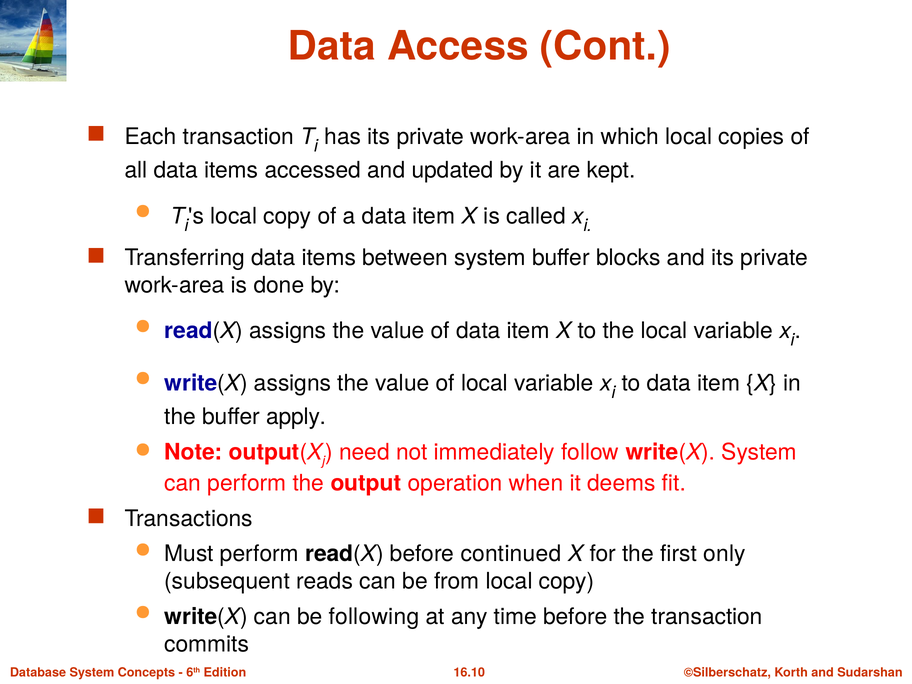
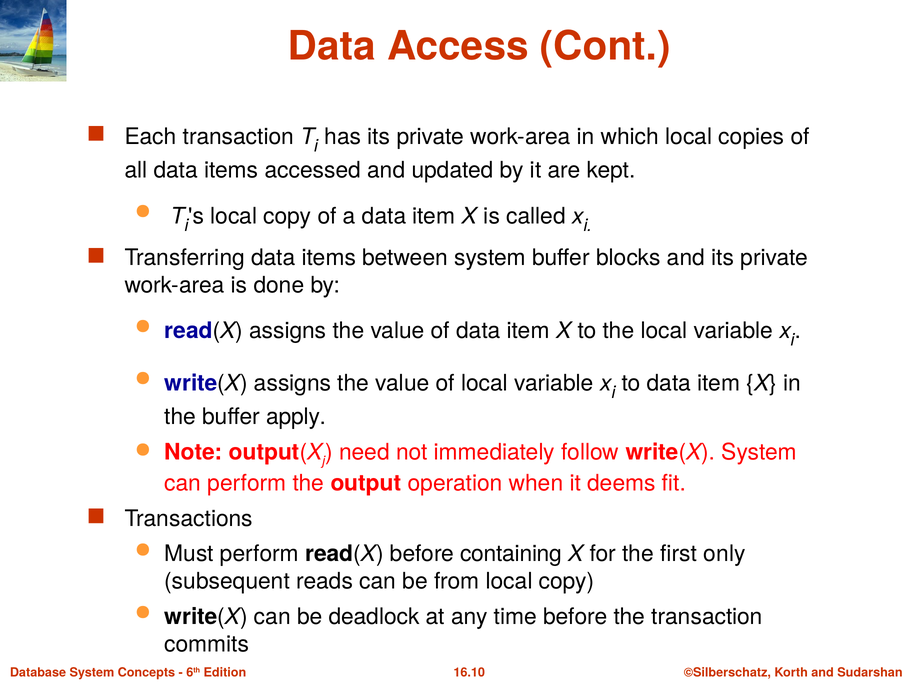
continued: continued -> containing (511, 554)
following: following -> deadlock (374, 617)
